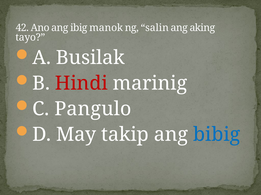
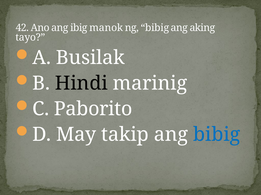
ng salin: salin -> bibig (155, 28)
Hindi colour: red -> black (81, 84)
Pangulo: Pangulo -> Paborito (93, 109)
